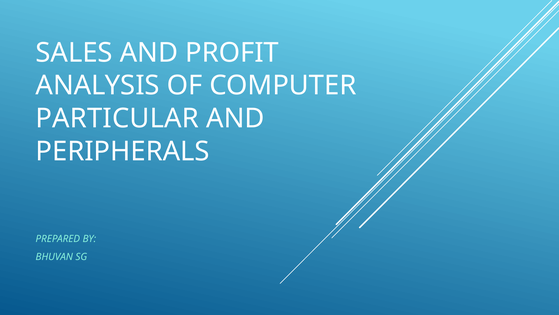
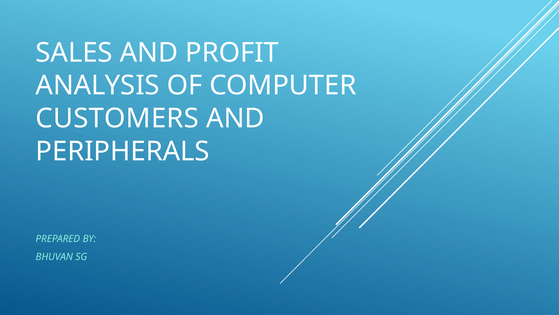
PARTICULAR: PARTICULAR -> CUSTOMERS (117, 118)
